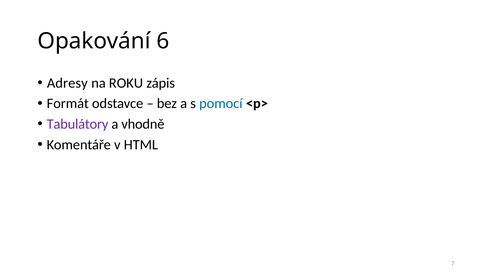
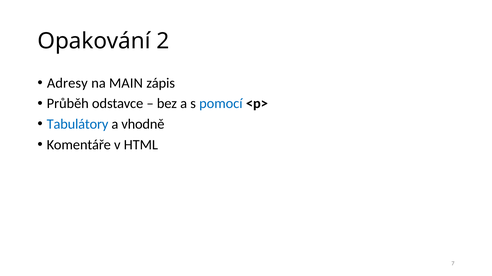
6: 6 -> 2 (163, 41)
ROKU: ROKU -> MAIN (126, 83)
Formát: Formát -> Průběh (68, 104)
Tabulátory colour: purple -> blue (78, 124)
